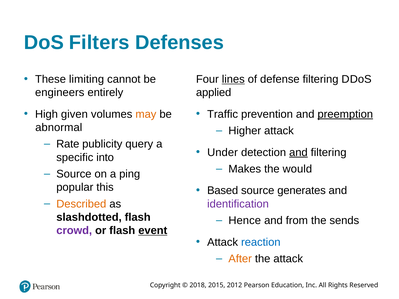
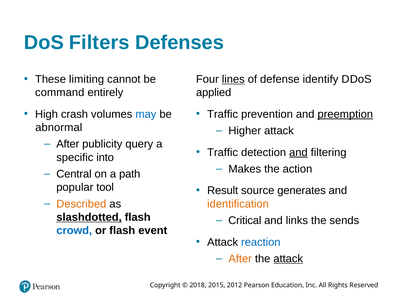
defense filtering: filtering -> identify (320, 79)
engineers: engineers -> command (60, 93)
given: given -> crash (74, 114)
may colour: orange -> blue (146, 114)
Rate: Rate -> After (68, 144)
Under: Under -> Traffic (223, 152)
would: would -> action (297, 169)
Source: Source -> Central (74, 174)
ping: ping -> path (130, 174)
this: this -> tool (105, 187)
Based: Based -> Result (223, 191)
identification colour: purple -> orange (238, 204)
slashdotted underline: none -> present (89, 217)
Hence: Hence -> Critical (245, 221)
from: from -> links (297, 221)
crowd colour: purple -> blue (74, 231)
event underline: present -> none (153, 231)
attack underline: none -> present (288, 259)
